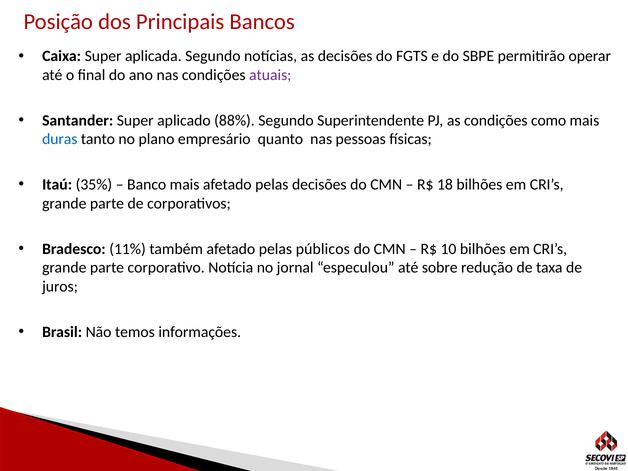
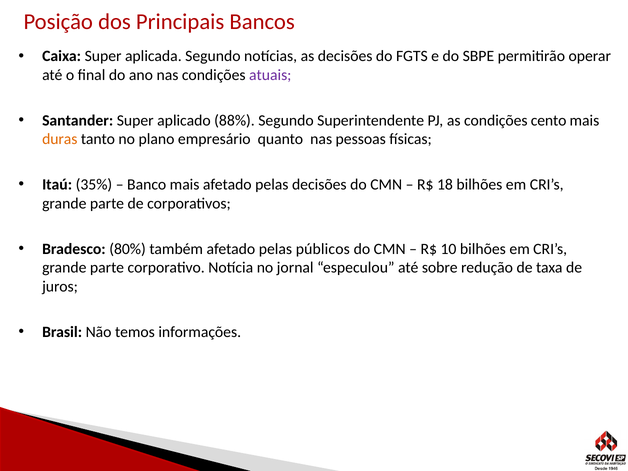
como: como -> cento (549, 120)
duras colour: blue -> orange (60, 139)
11%: 11% -> 80% (128, 249)
